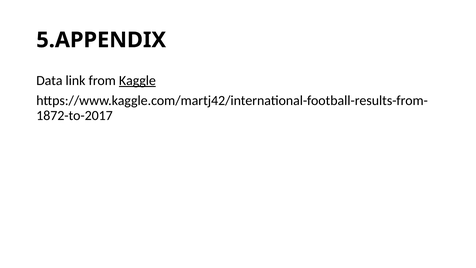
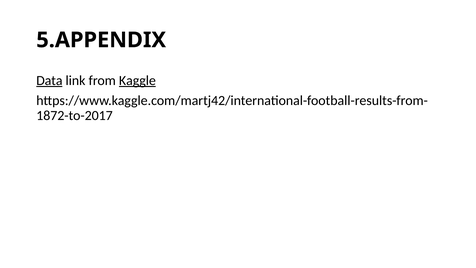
Data underline: none -> present (49, 80)
